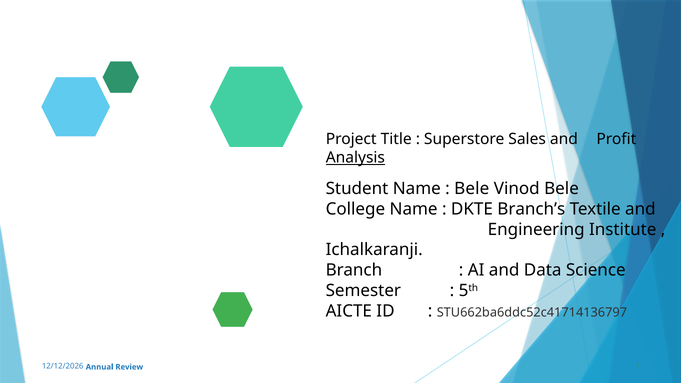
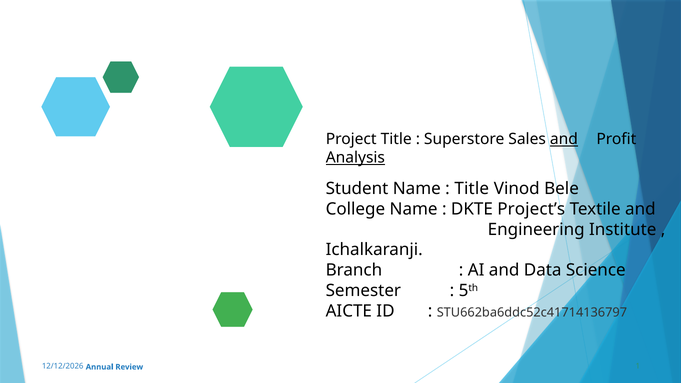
and underline: none -> present (564, 139)
Bele: Bele -> Title (472, 189)
Branch’s: Branch’s -> Project’s (531, 209)
